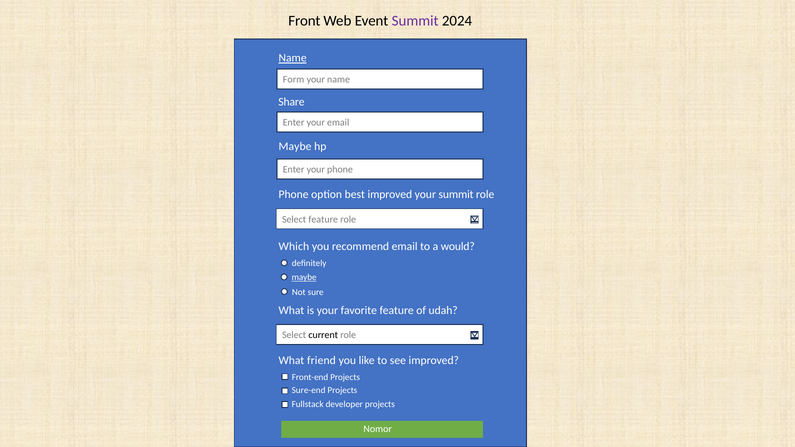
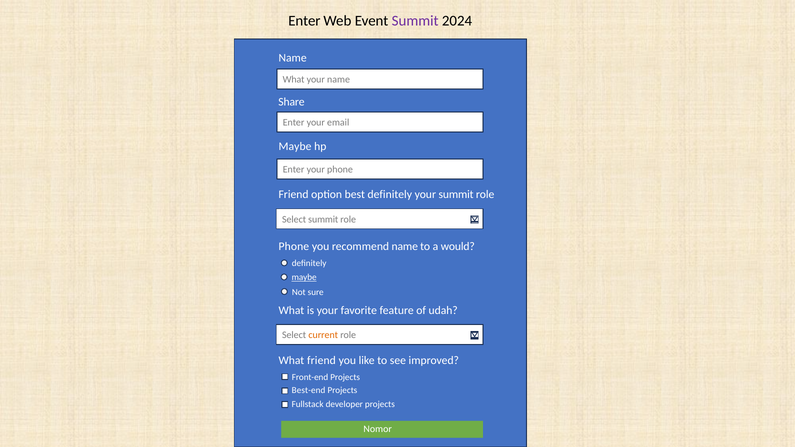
Front: Front -> Enter (304, 21)
Name underline: present -> none (293, 58)
Form: Form -> What (294, 80)
Phone: Phone -> Friend (294, 195)
best improved: improved -> definitely (390, 195)
Select feature: feature -> summit (323, 220)
Which: Which -> Phone (294, 247)
recommend email: email -> name (405, 247)
current colour: black -> orange (323, 335)
Sure-end: Sure-end -> Best-end (309, 390)
